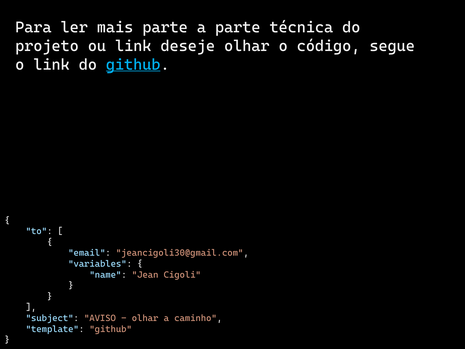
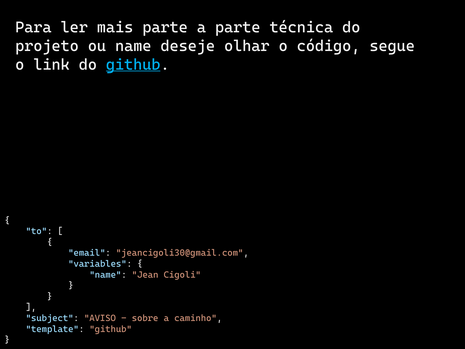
ou link: link -> name (133, 46)
olhar: olhar -> sobre (145, 318)
